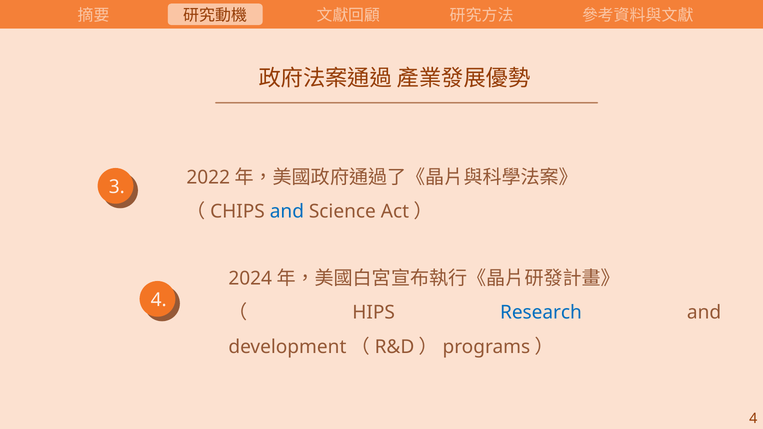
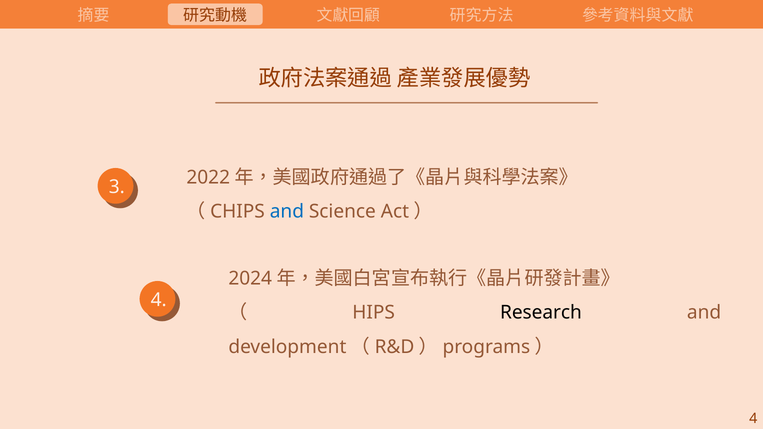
Research colour: blue -> black (541, 313)
